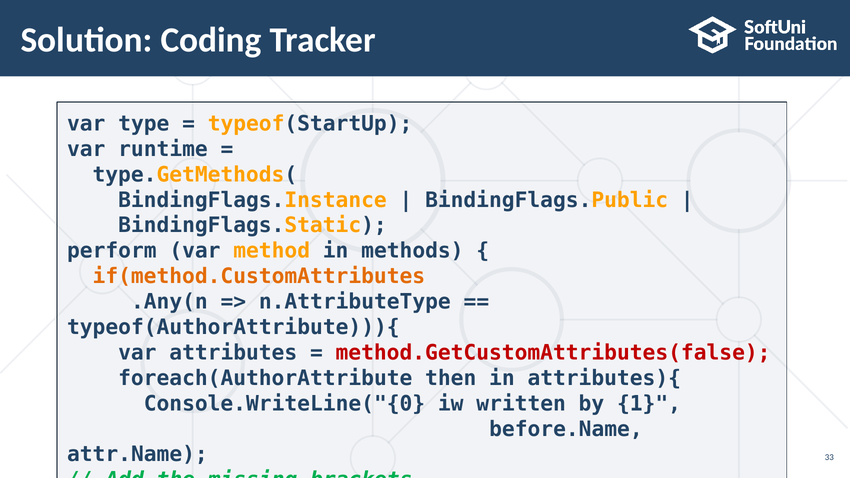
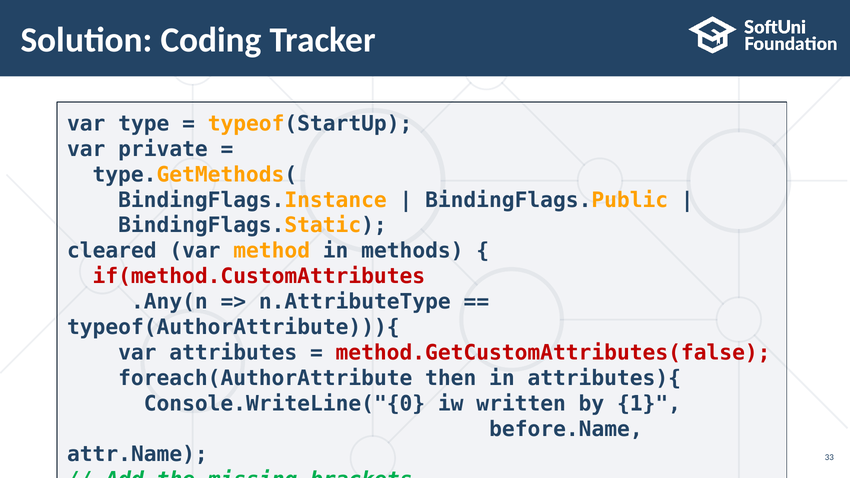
runtime: runtime -> private (163, 149)
perform: perform -> cleared (112, 251)
if(method.CustomAttributes colour: orange -> red (259, 276)
